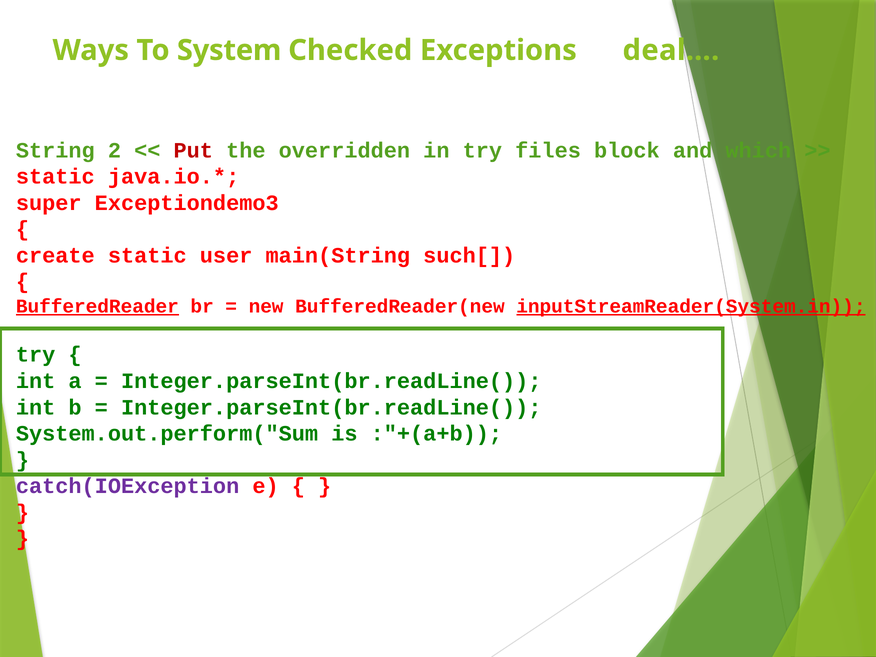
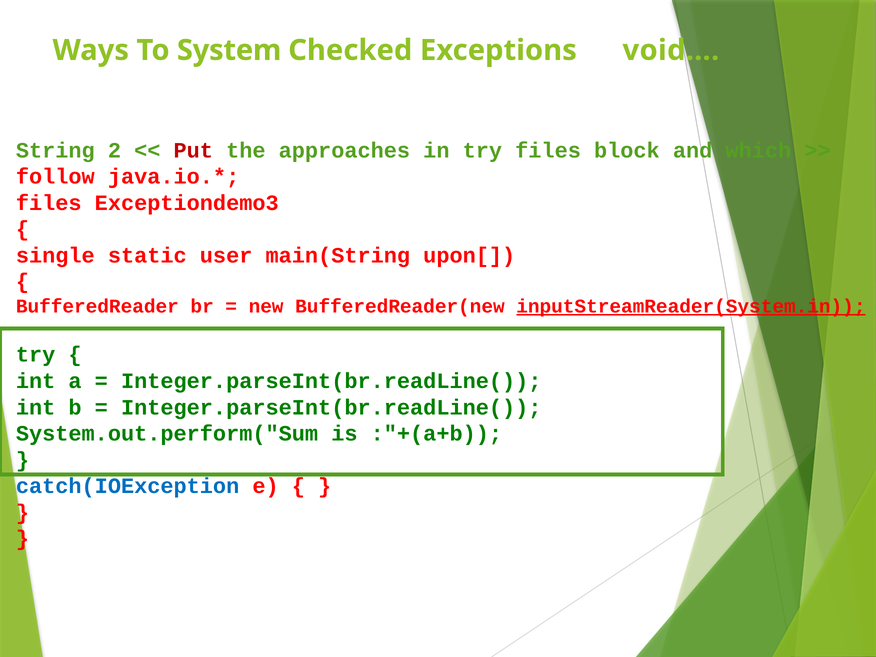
deal…: deal… -> void… (671, 50)
overridden: overridden -> approaches (344, 150)
static: static -> follow (55, 177)
super: super -> files (49, 203)
create: create -> single (55, 255)
such[: such[ -> upon[ (469, 255)
BufferedReader underline: present -> none (97, 306)
catch(IOException colour: purple -> blue (128, 486)
